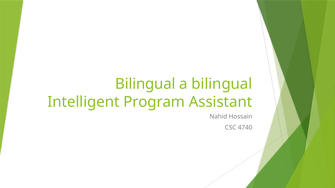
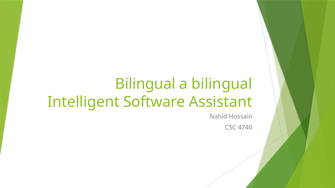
Program: Program -> Software (154, 102)
